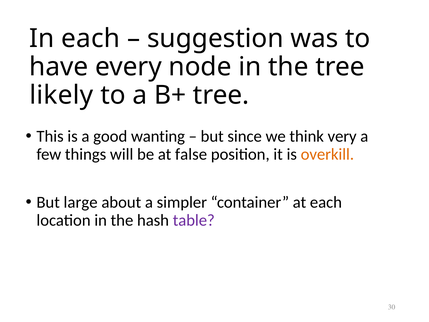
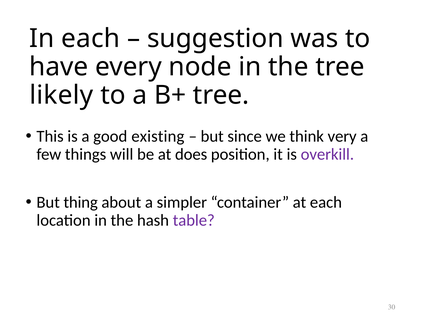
wanting: wanting -> existing (158, 136)
false: false -> does (191, 154)
overkill colour: orange -> purple (327, 154)
large: large -> thing (81, 202)
